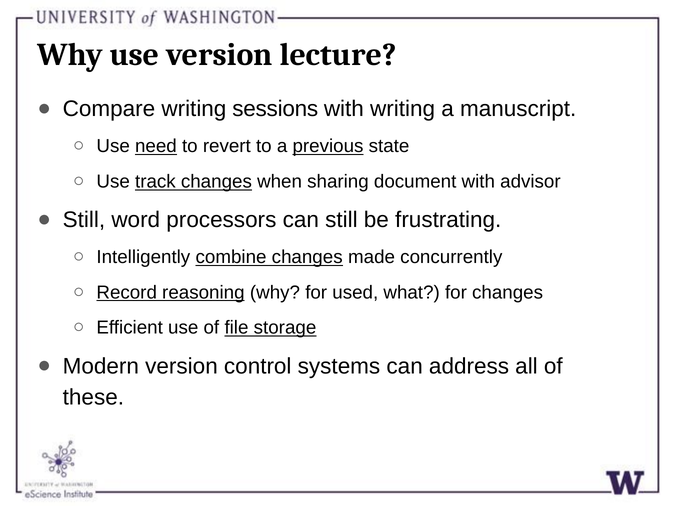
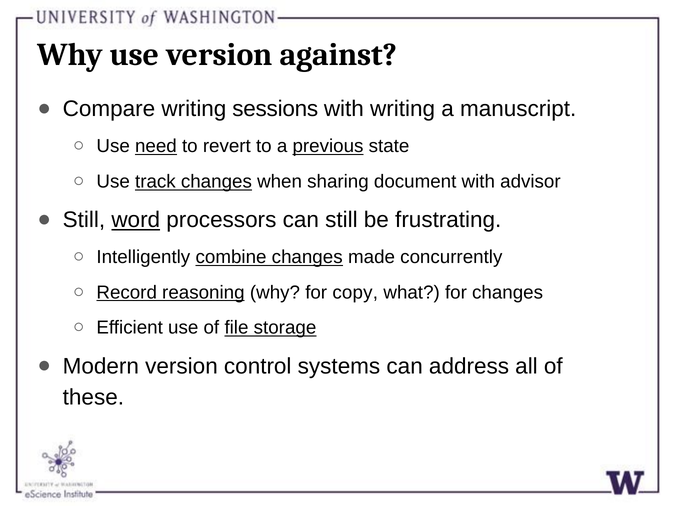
lecture: lecture -> against (338, 55)
word underline: none -> present (136, 220)
used: used -> copy (355, 293)
